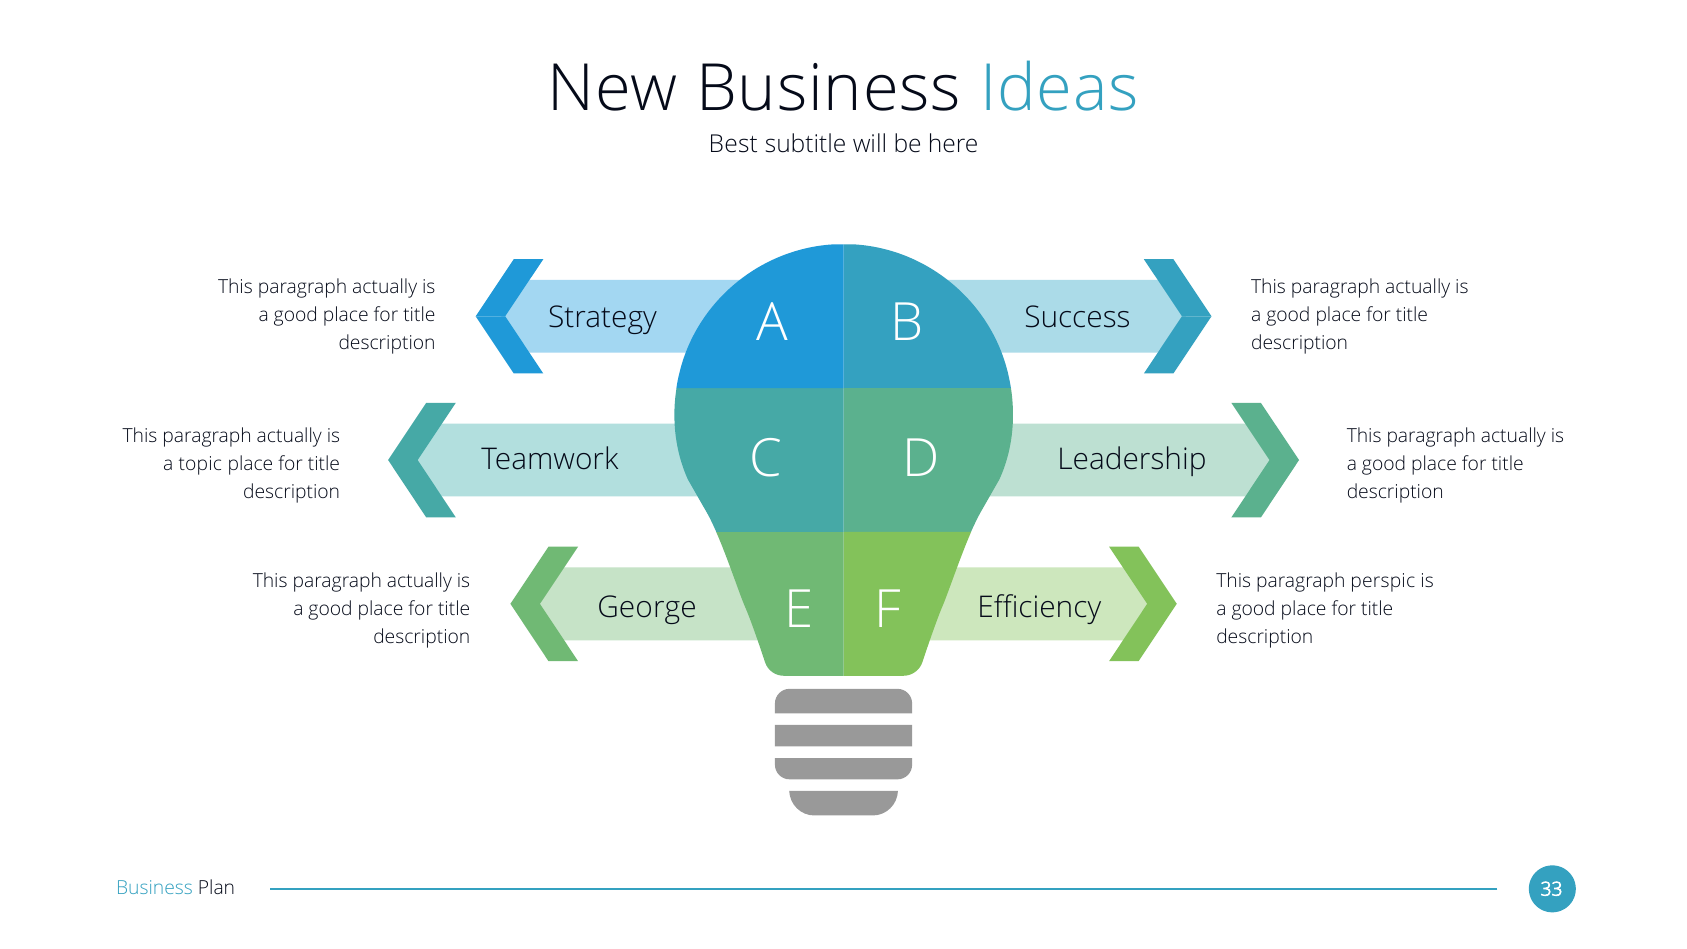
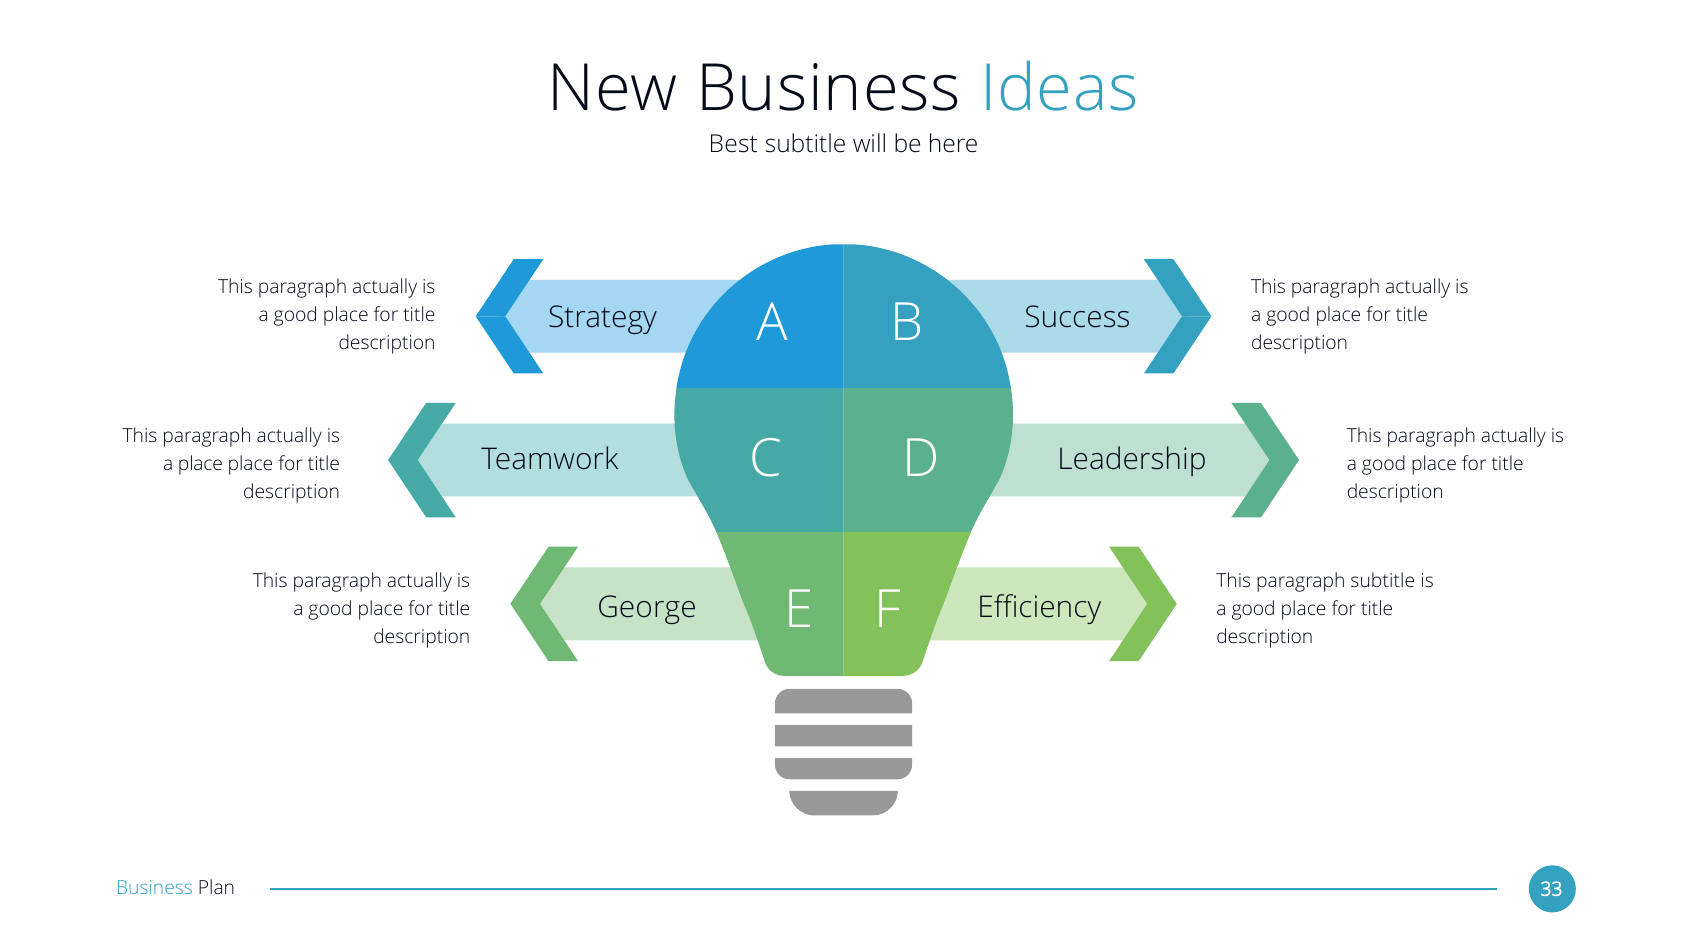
a topic: topic -> place (201, 464)
paragraph perspic: perspic -> subtitle (1383, 581)
